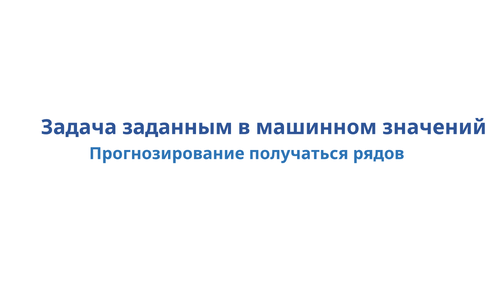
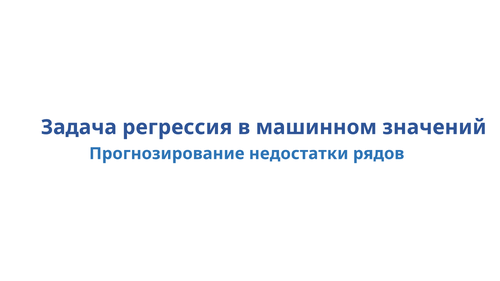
заданным: заданным -> регрессия (177, 127)
получаться: получаться -> недостатки (299, 154)
